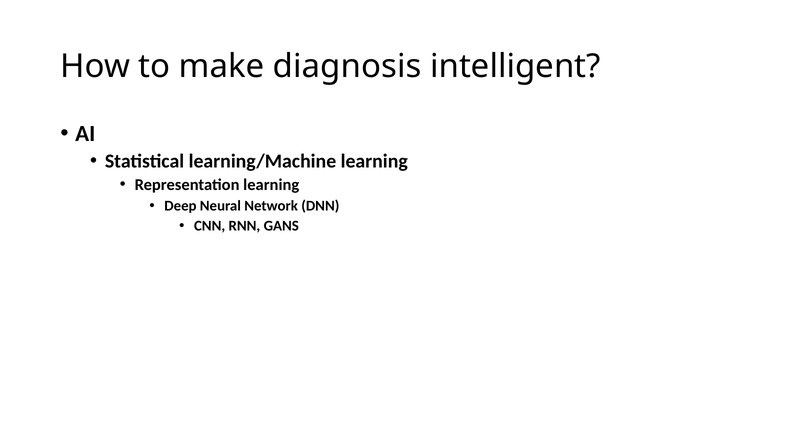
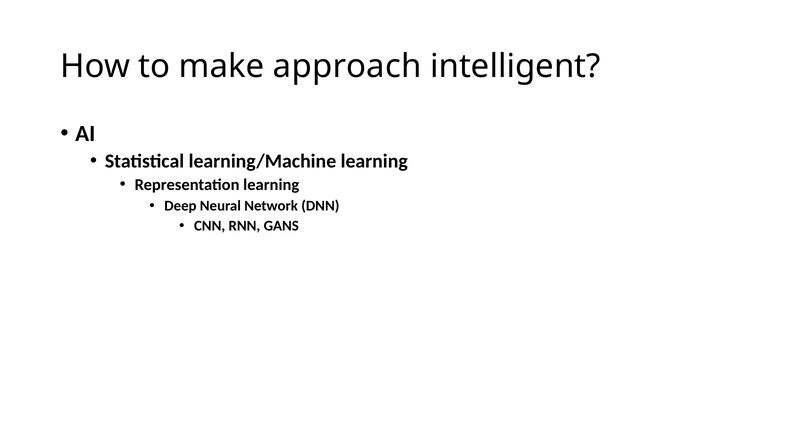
diagnosis: diagnosis -> approach (347, 67)
